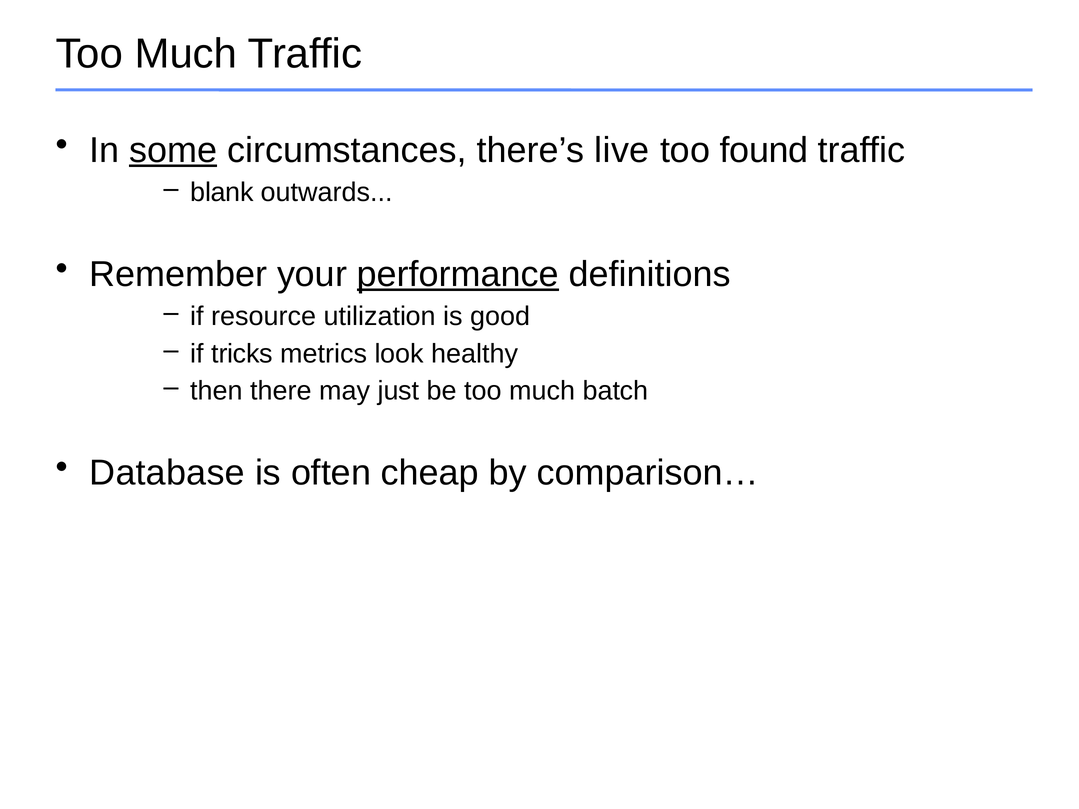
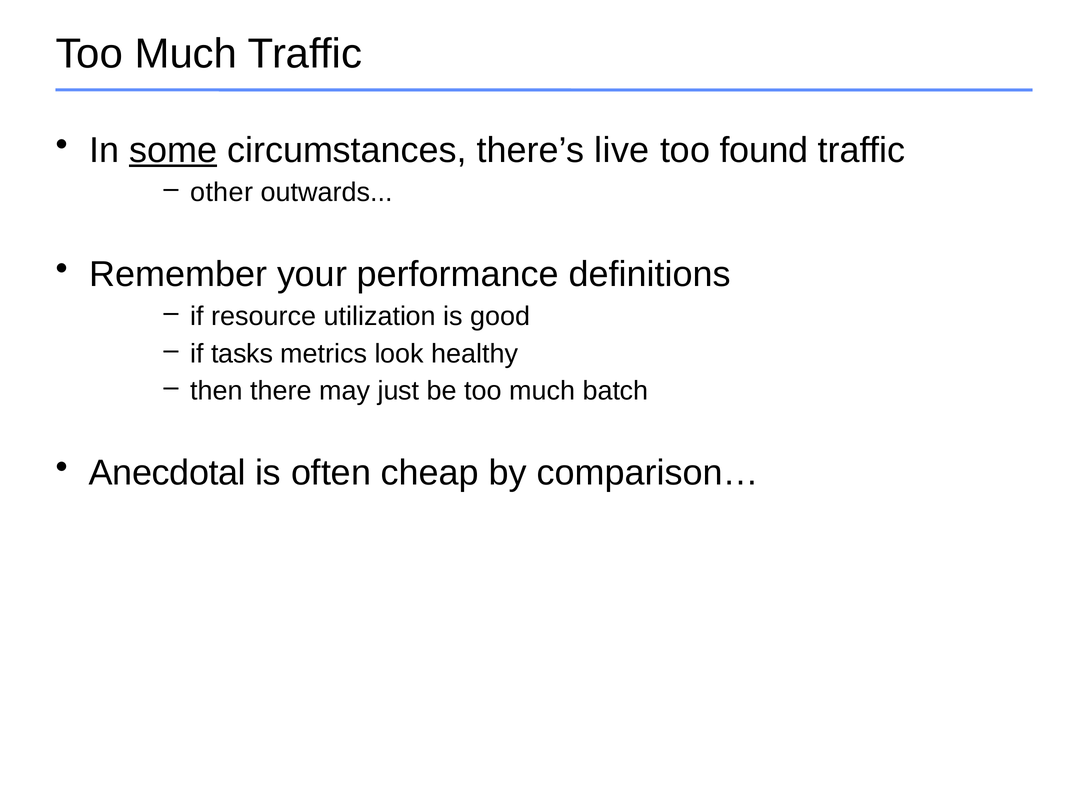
blank: blank -> other (222, 192)
performance underline: present -> none (458, 274)
tricks: tricks -> tasks (242, 354)
Database: Database -> Anecdotal (167, 473)
